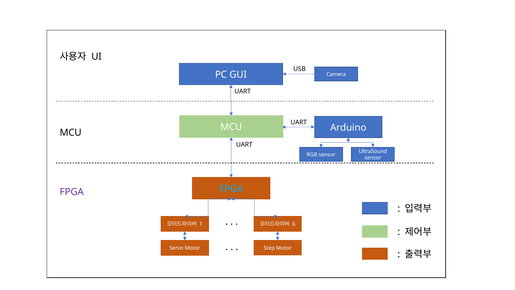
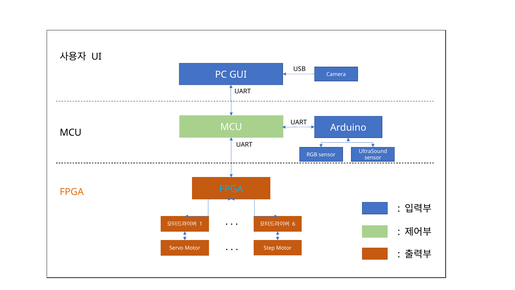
FPGA colour: purple -> orange (72, 192)
